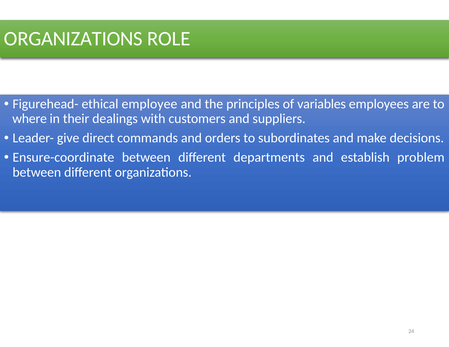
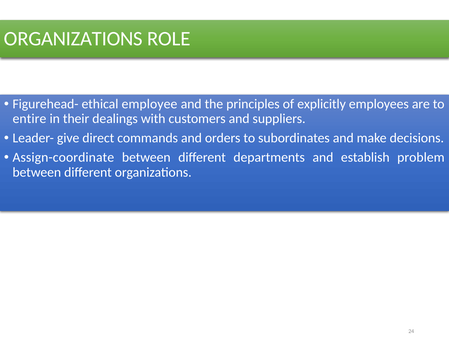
variables: variables -> explicitly (322, 104)
where: where -> entire (29, 119)
Ensure-coordinate: Ensure-coordinate -> Assign-coordinate (63, 157)
